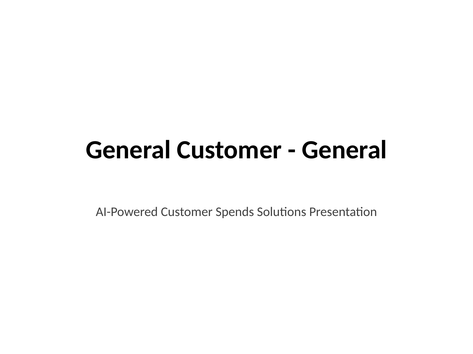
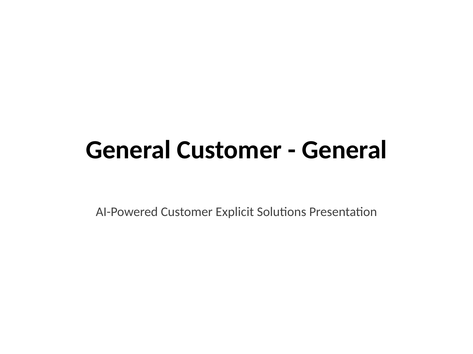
Spends: Spends -> Explicit (235, 212)
